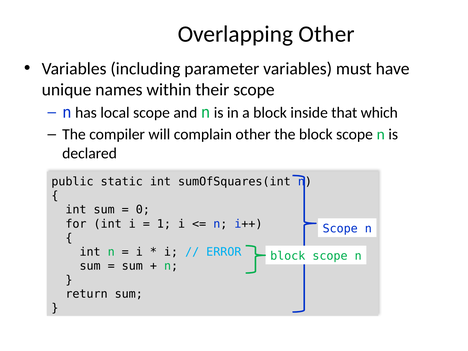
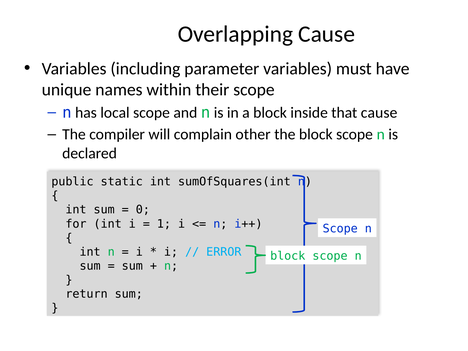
Overlapping Other: Other -> Cause (327, 34)
that which: which -> cause (379, 113)
